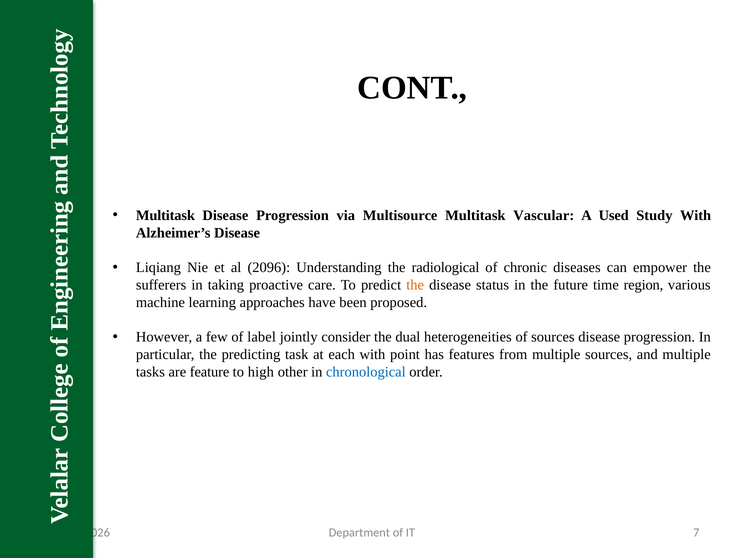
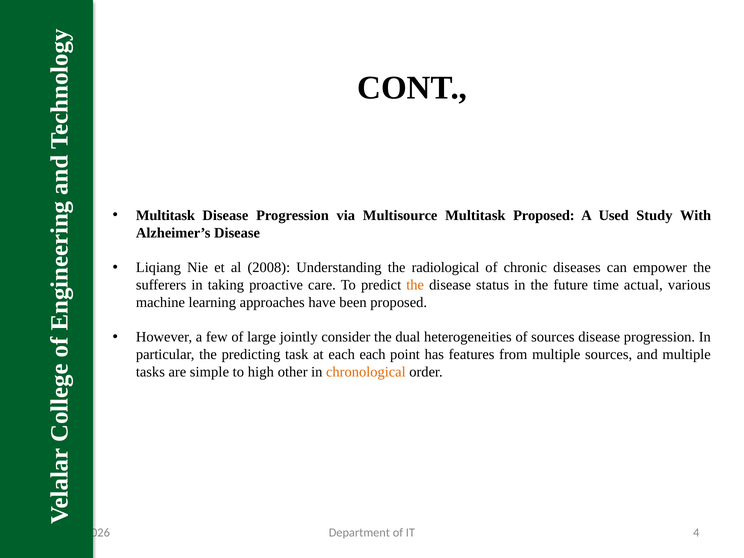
Multitask Vascular: Vascular -> Proposed (544, 215)
2096: 2096 -> 2008 (269, 268)
region: region -> actual (643, 285)
label: label -> large (262, 337)
each with: with -> each (373, 355)
feature: feature -> simple (209, 372)
chronological colour: blue -> orange (366, 372)
7: 7 -> 4 (696, 533)
